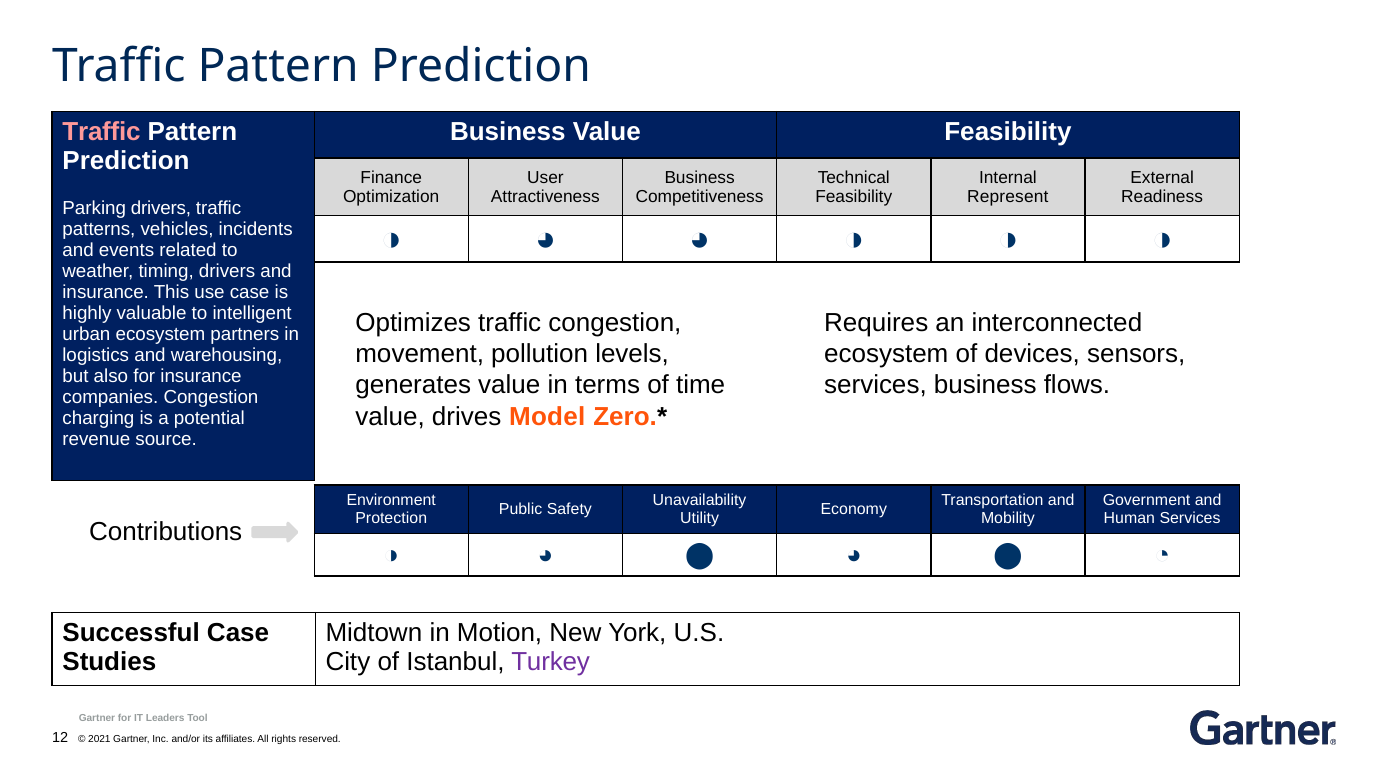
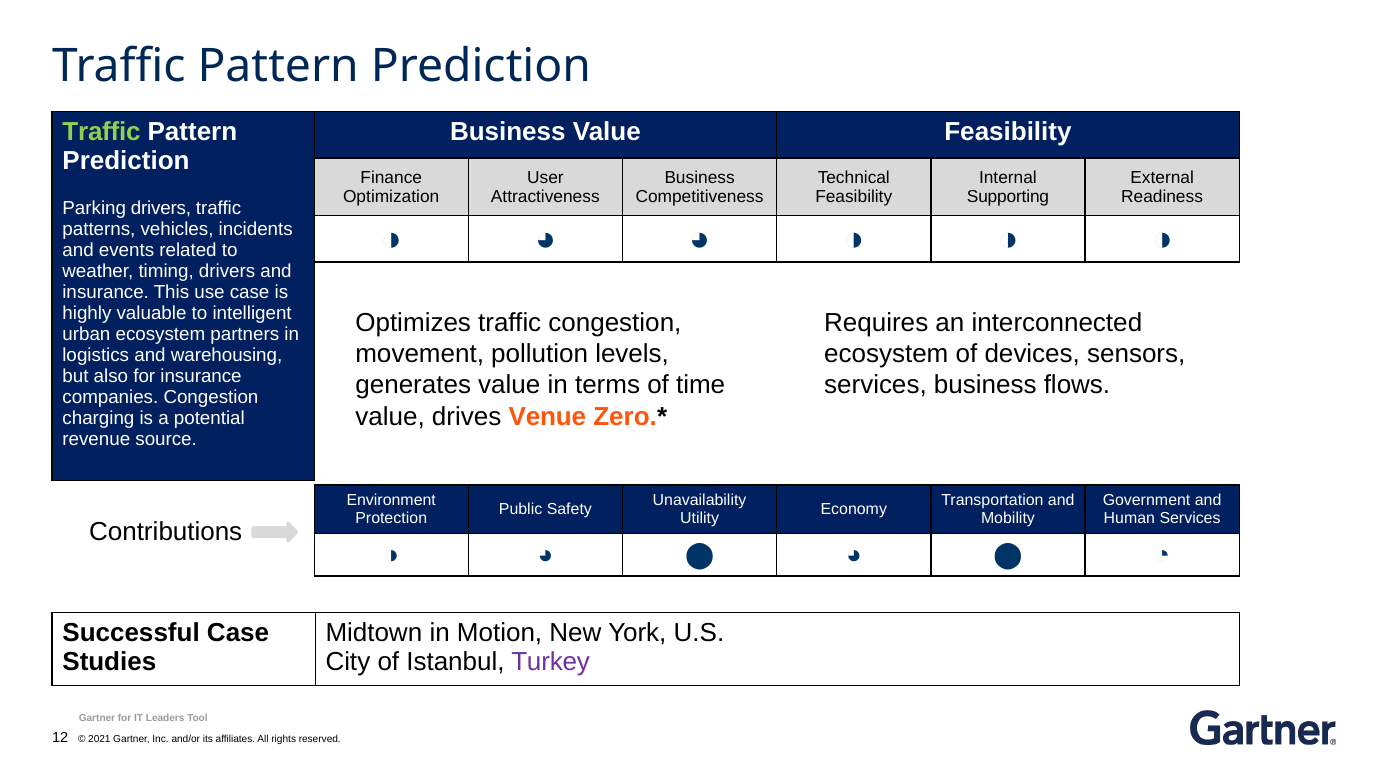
Traffic colour: pink -> light green (102, 132)
Represent: Represent -> Supporting (1008, 197)
Model: Model -> Venue (547, 416)
